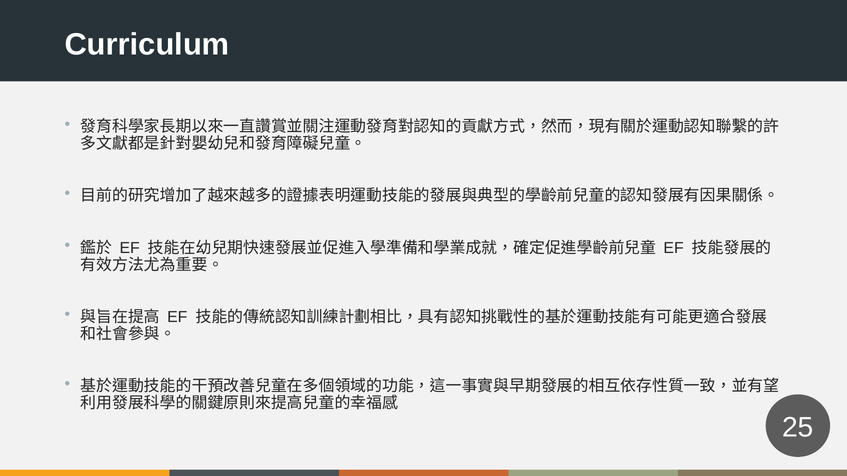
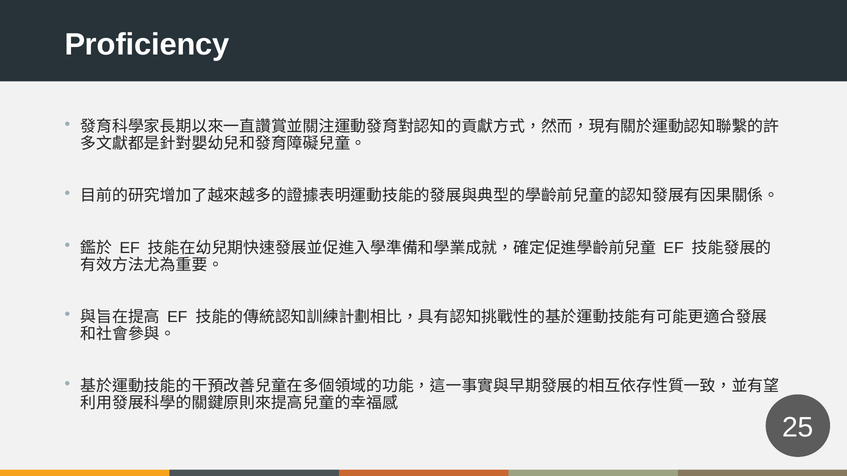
Curriculum: Curriculum -> Proficiency (147, 45)
